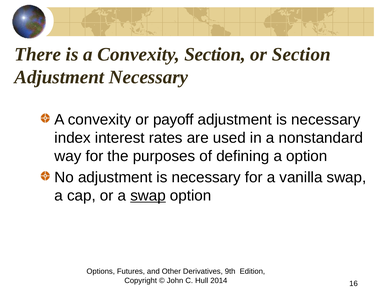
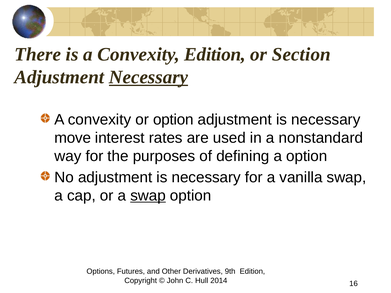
Convexity Section: Section -> Edition (215, 54)
Necessary underline: none -> present (149, 77)
or payoff: payoff -> option (173, 120)
index: index -> move (73, 138)
